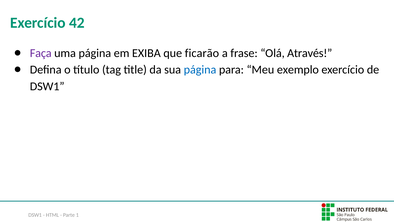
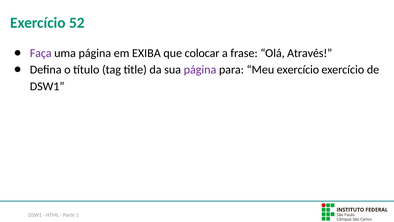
42: 42 -> 52 (77, 23)
ficarão: ficarão -> colocar (202, 53)
página colour: blue -> purple (200, 70)
Meu exemplo: exemplo -> exercício (298, 70)
